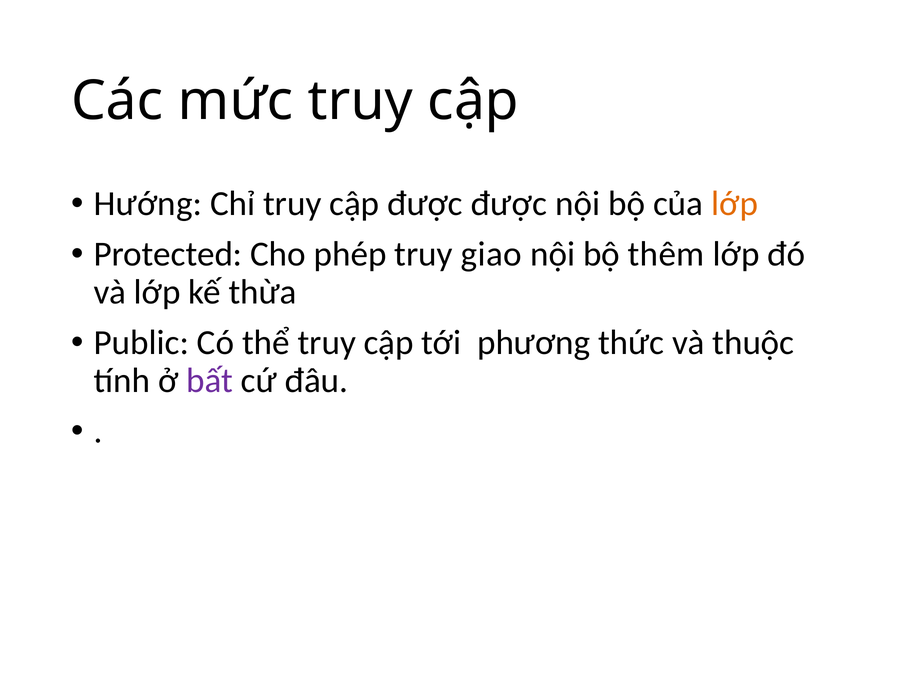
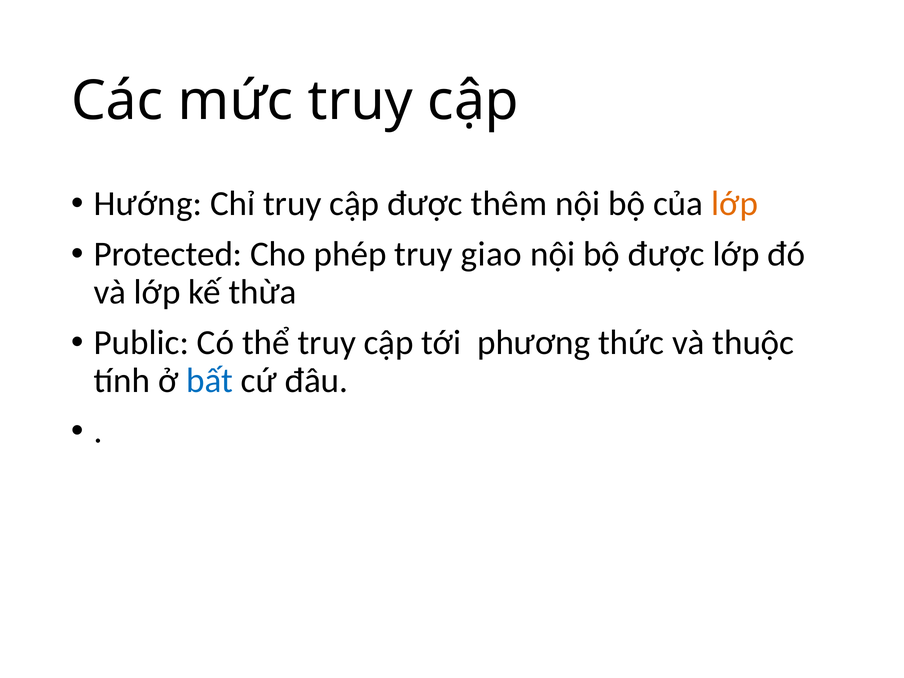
được được: được -> thêm (509, 204)
bộ thêm: thêm -> được (666, 254)
bất colour: purple -> blue (210, 381)
